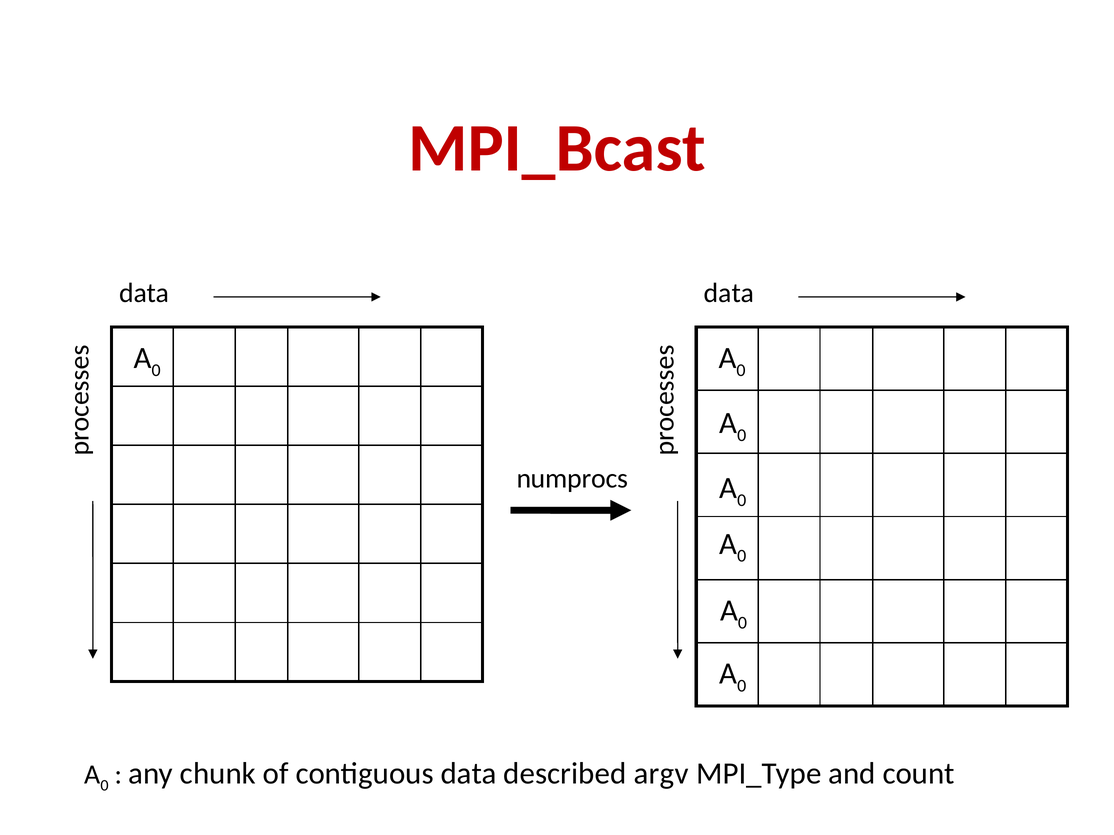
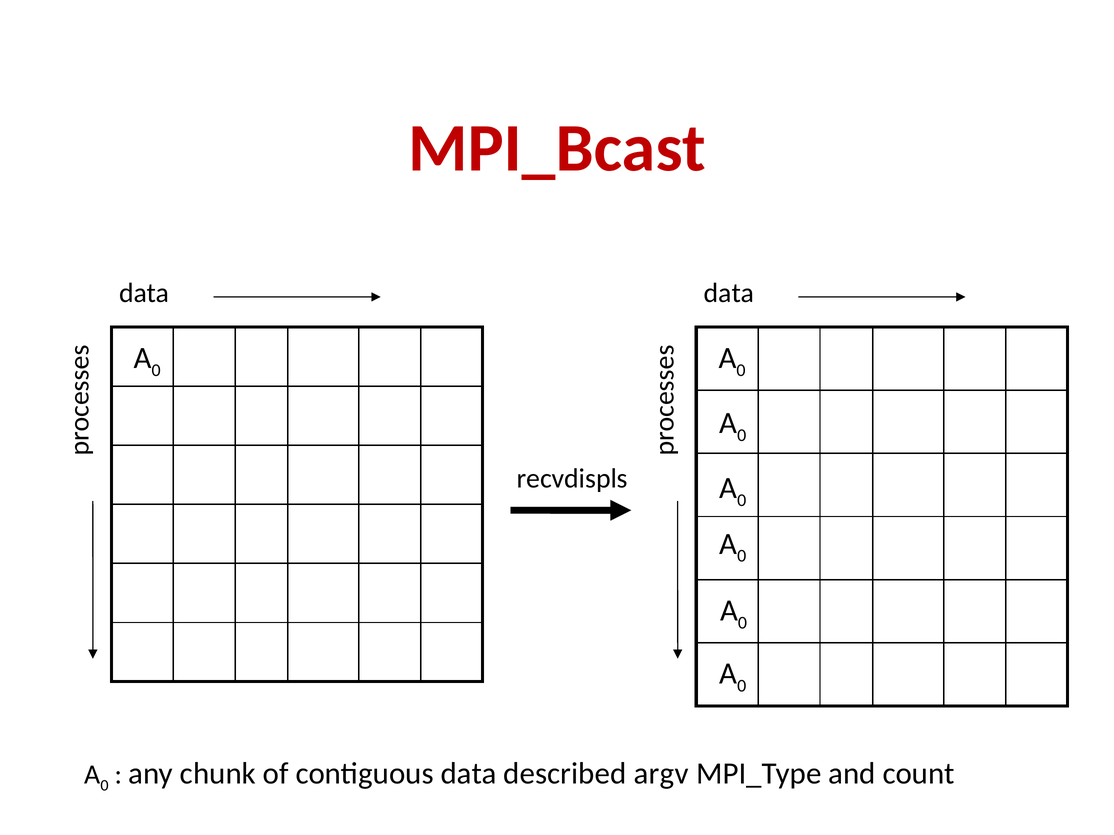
numprocs: numprocs -> recvdispls (572, 479)
